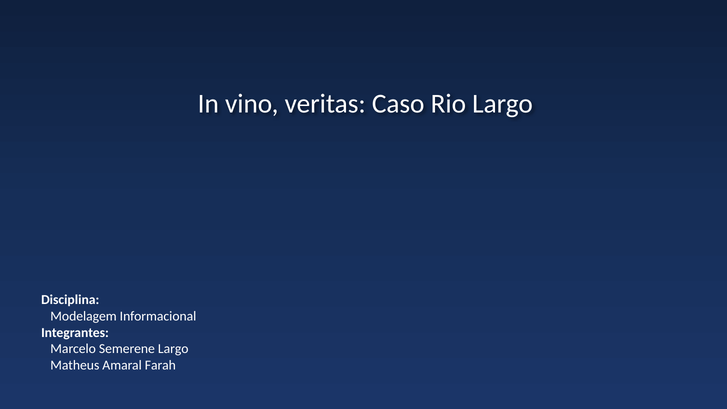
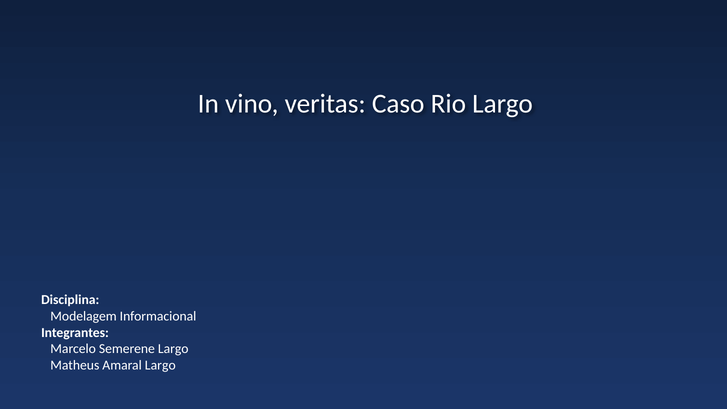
Amaral Farah: Farah -> Largo (160, 365)
